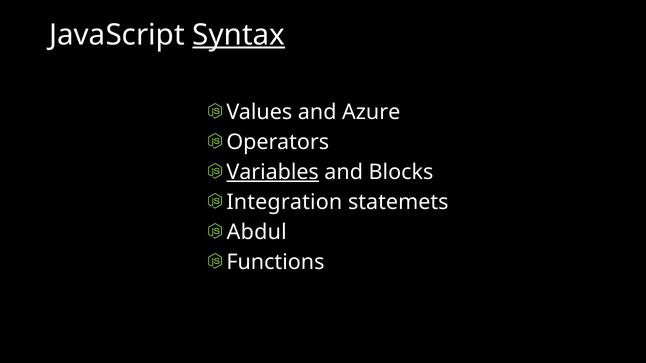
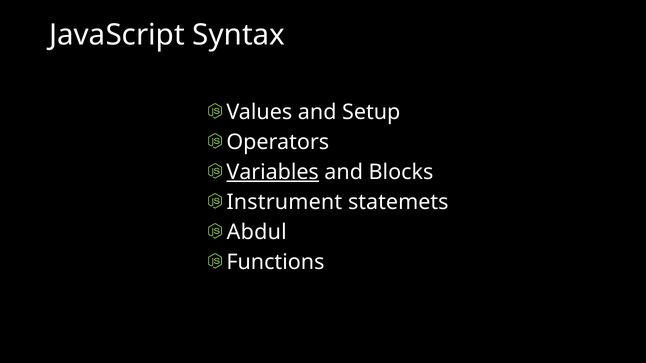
Syntax underline: present -> none (239, 35)
Azure: Azure -> Setup (371, 112)
Integration: Integration -> Instrument (284, 202)
